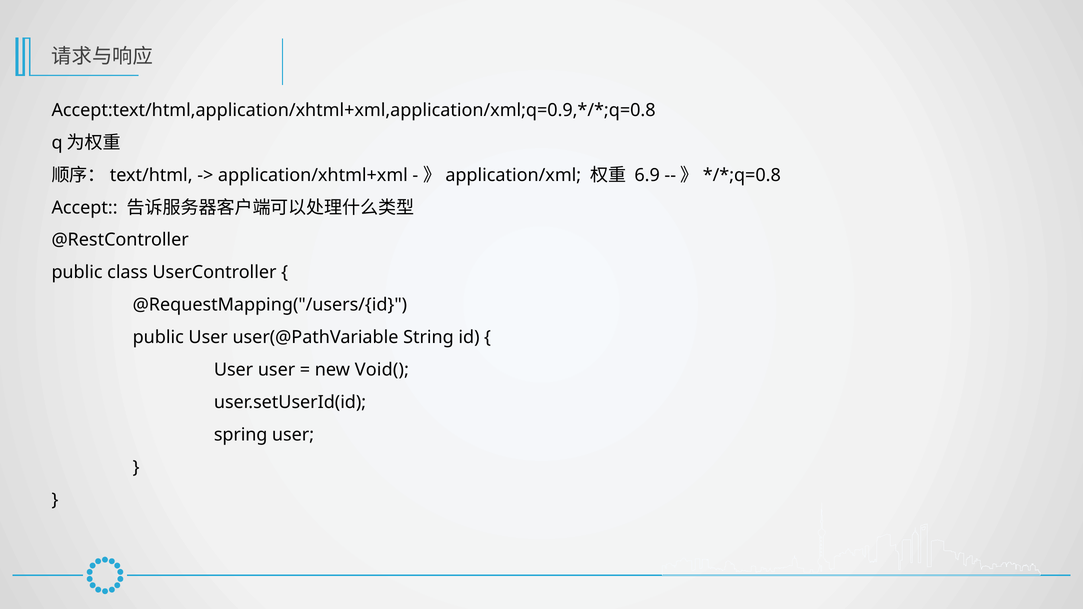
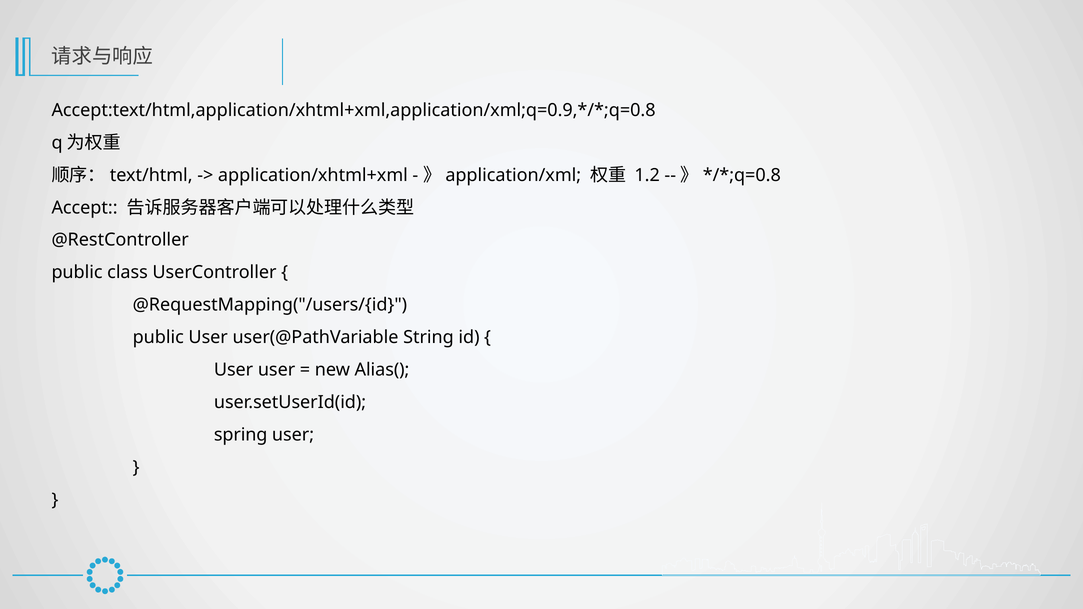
6.9: 6.9 -> 1.2 (647, 175)
Void(: Void( -> Alias( (382, 370)
